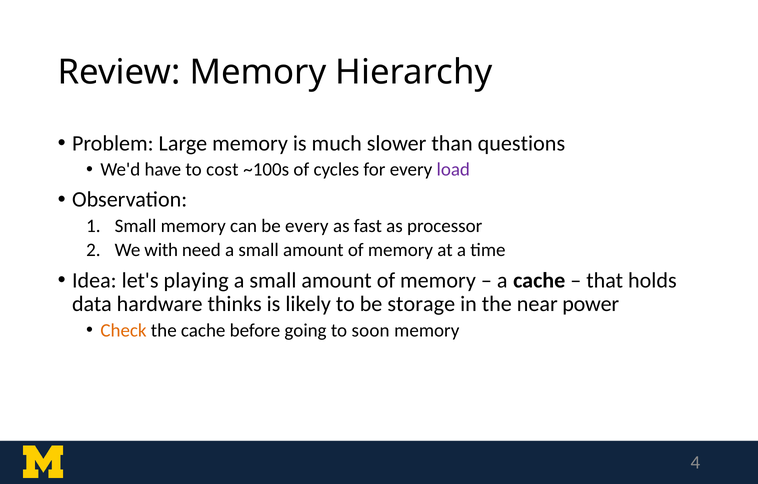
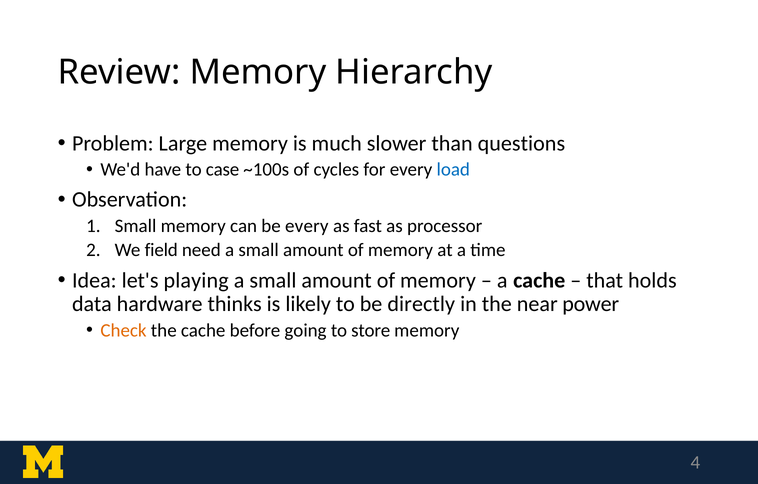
cost: cost -> case (223, 170)
load colour: purple -> blue (453, 170)
with: with -> field (161, 250)
storage: storage -> directly (421, 304)
soon: soon -> store (371, 331)
